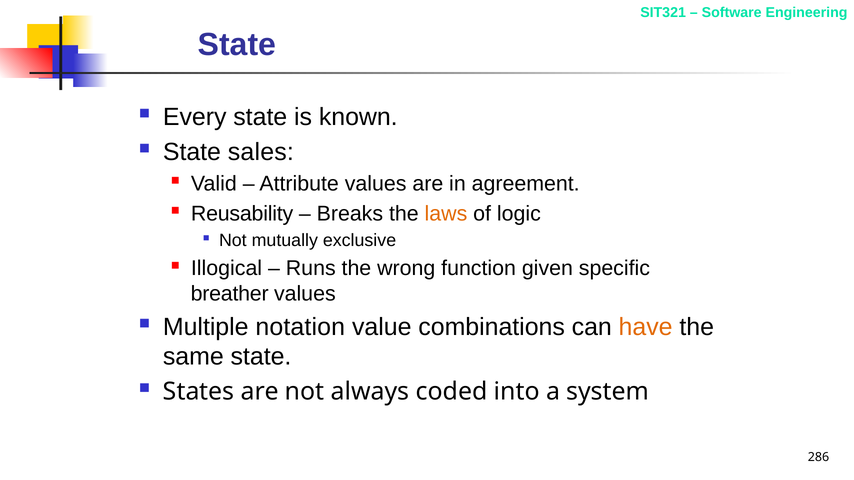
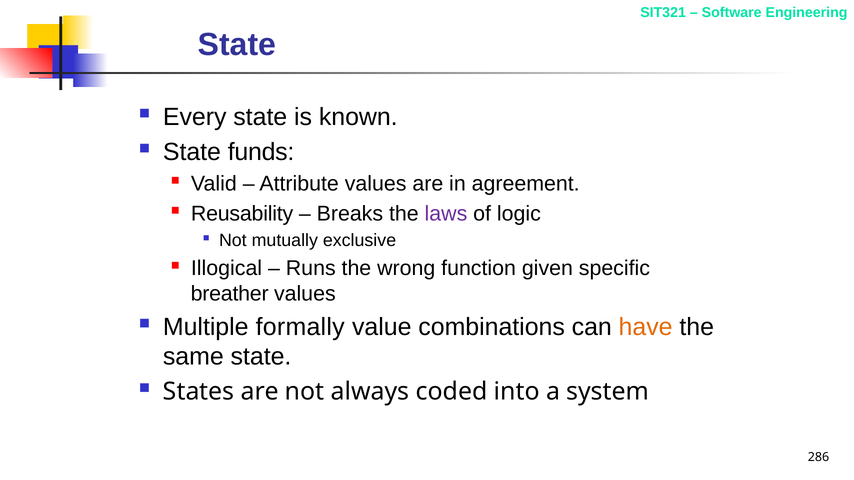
sales: sales -> funds (261, 152)
laws colour: orange -> purple (446, 214)
notation: notation -> formally (300, 327)
